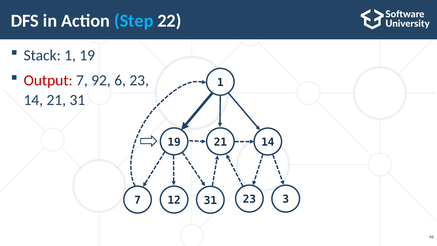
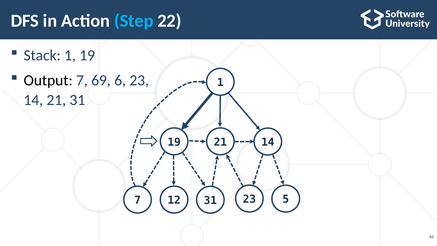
Output colour: red -> black (48, 80)
92: 92 -> 69 (101, 80)
3: 3 -> 5 (286, 199)
